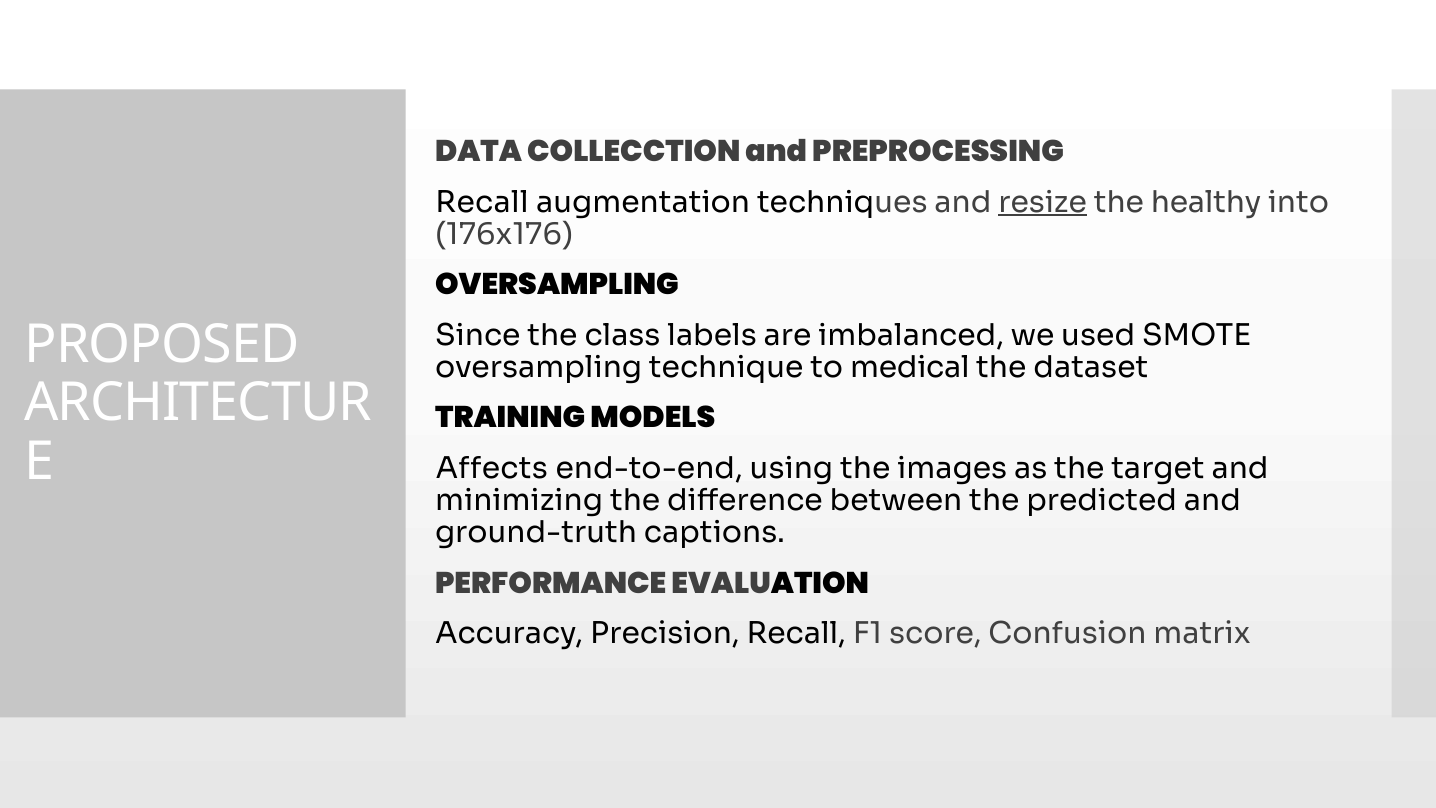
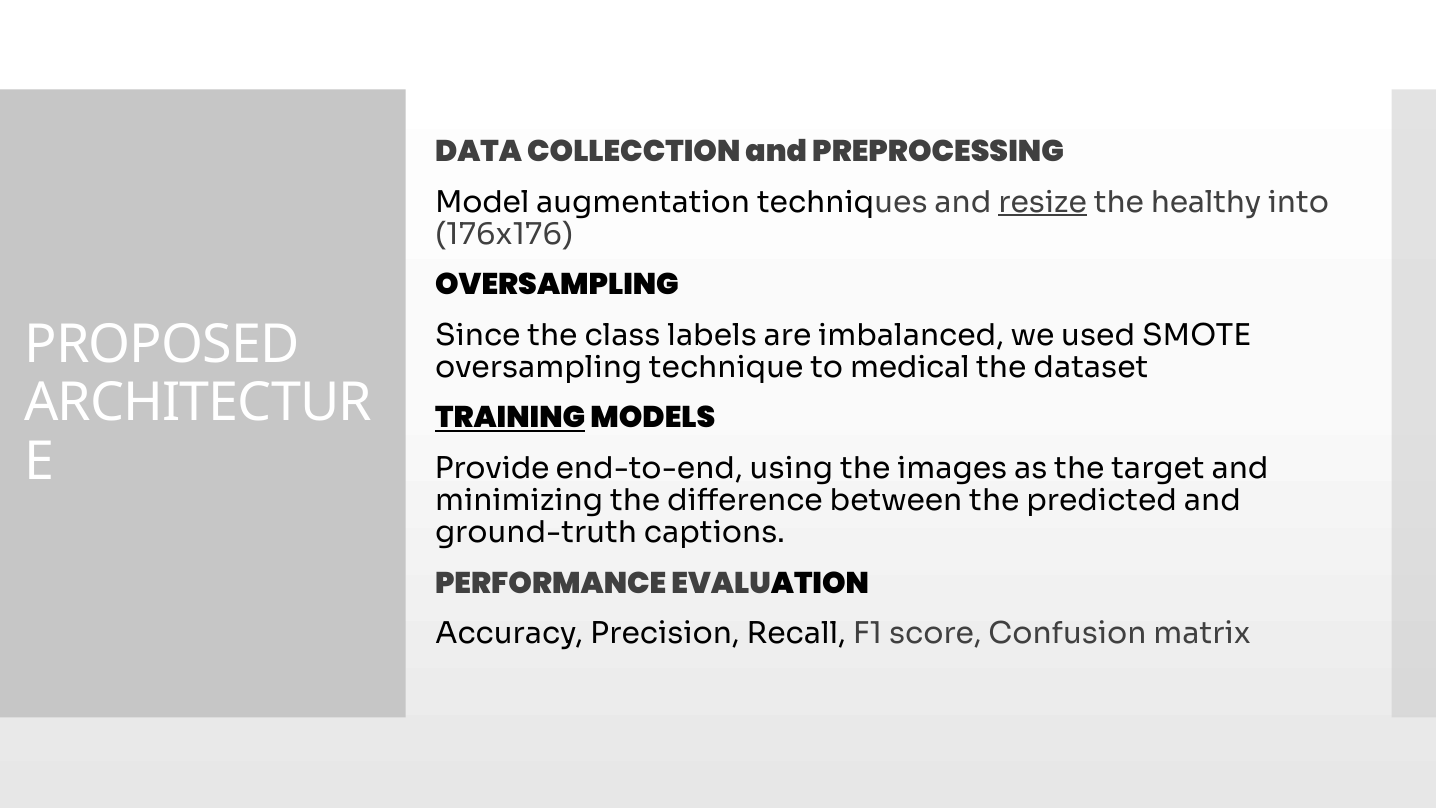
Recall: Recall -> Model (482, 202)
TRAINING underline: none -> present (510, 418)
Affects: Affects -> Provide (492, 468)
